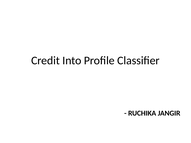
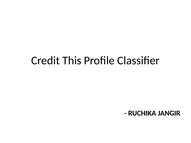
Into: Into -> This (72, 61)
